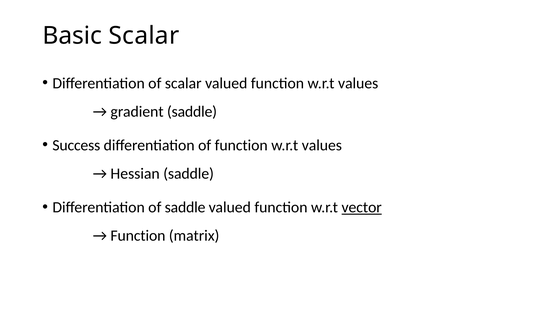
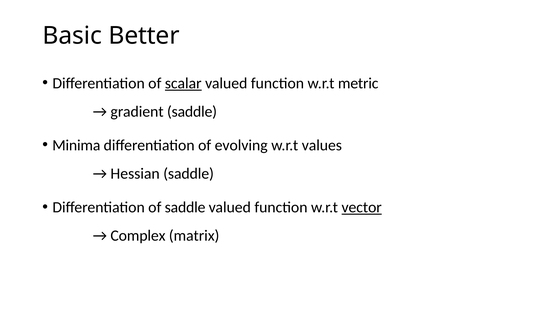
Basic Scalar: Scalar -> Better (144, 36)
scalar underline: none -> present (183, 83)
valued function w.r.t values: values -> metric (358, 83)
Success: Success -> Minima (76, 145)
of function: function -> evolving (241, 145)
Function: Function -> Complex (138, 236)
